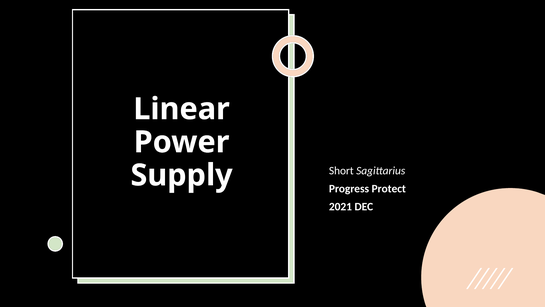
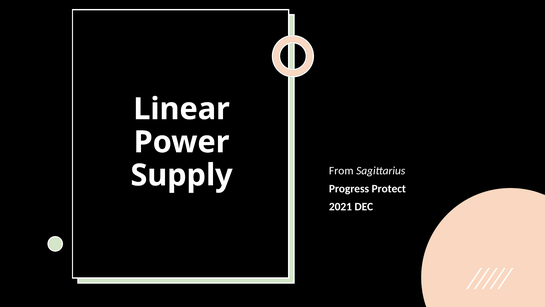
Short: Short -> From (341, 170)
